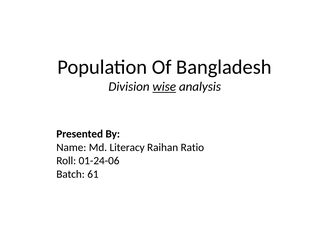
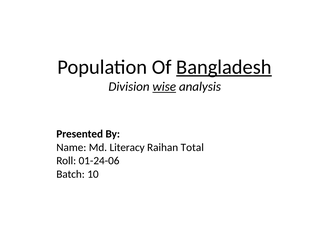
Bangladesh underline: none -> present (224, 67)
Ratio: Ratio -> Total (192, 147)
61: 61 -> 10 (93, 174)
